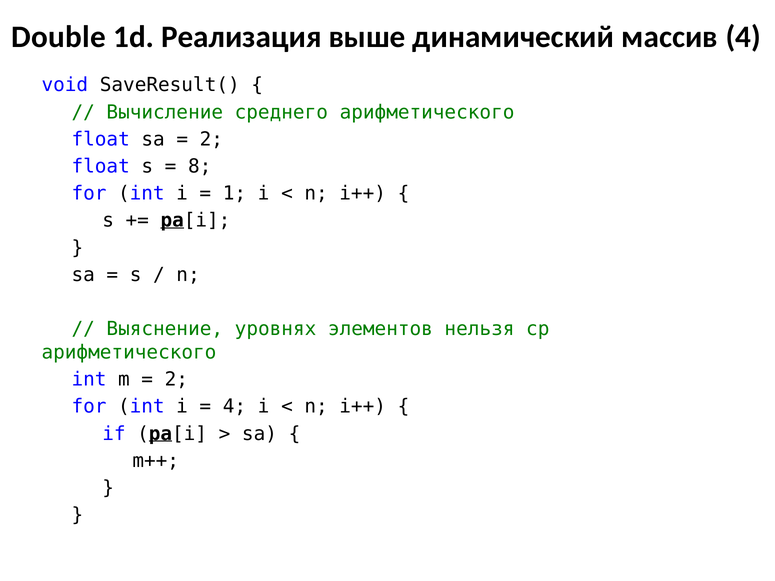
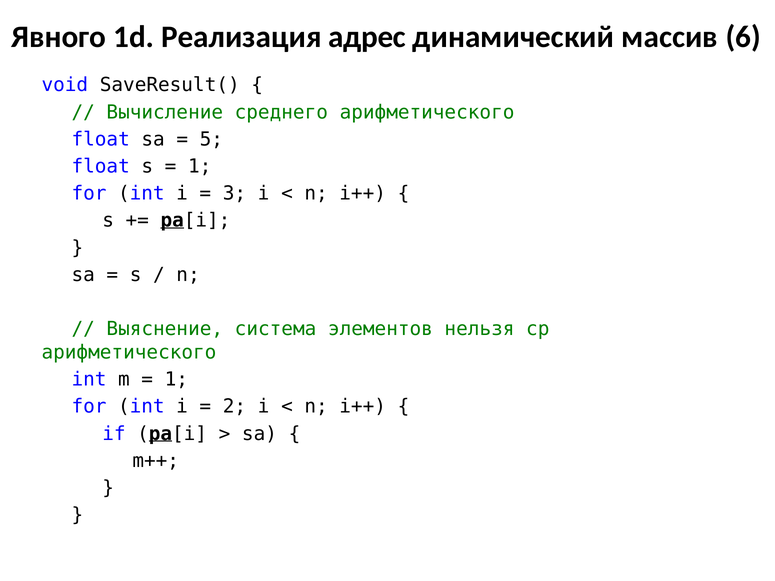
Double: Double -> Явного (59, 37)
выше: выше -> адрес (367, 37)
массив 4: 4 -> 6 (743, 37)
2: 2 -> 5 (211, 139)
8: 8 -> 1 (200, 166)
1: 1 -> 3 (234, 194)
уровнях: уровнях -> система (276, 329)
2: 2 -> 1 (176, 380)
4: 4 -> 2 (234, 407)
